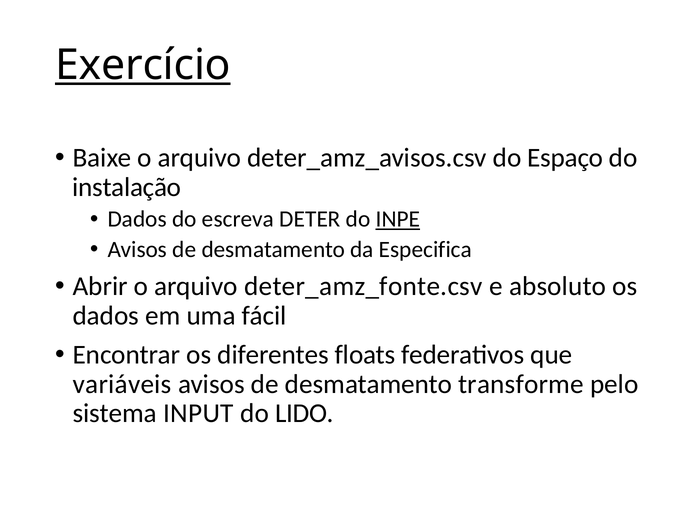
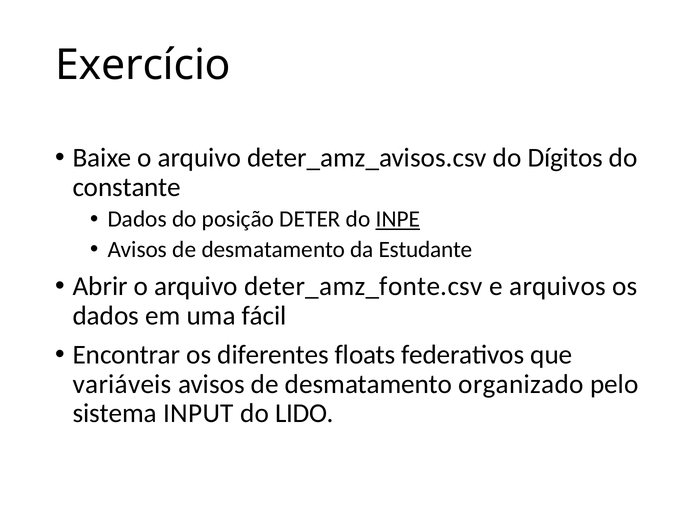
Exercício underline: present -> none (143, 65)
Espaço: Espaço -> Dígitos (565, 158)
instalação: instalação -> constante (127, 187)
escreva: escreva -> posição (238, 219)
Especifica: Especifica -> Estudante (426, 249)
absoluto: absoluto -> arquivos (558, 286)
transforme: transforme -> organizado (521, 384)
